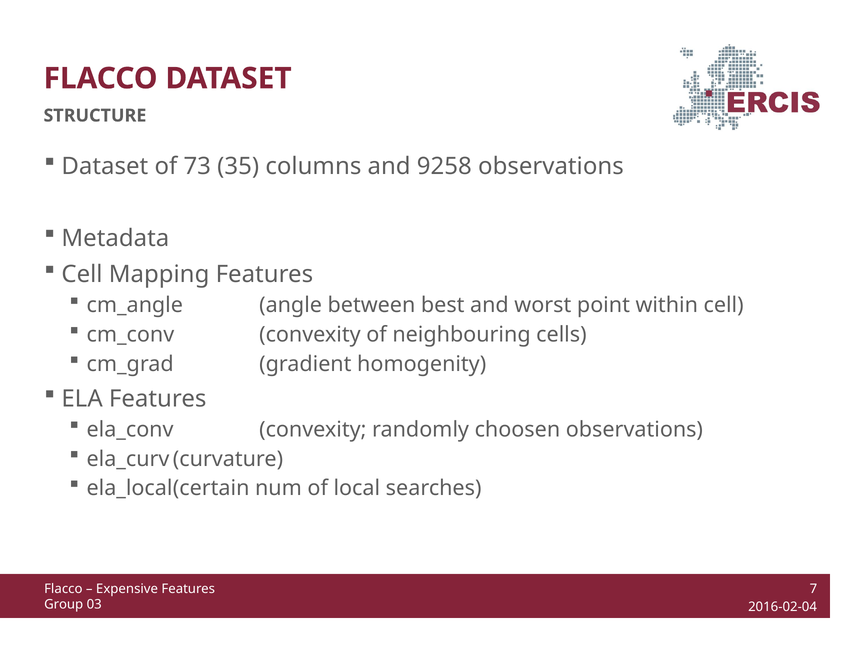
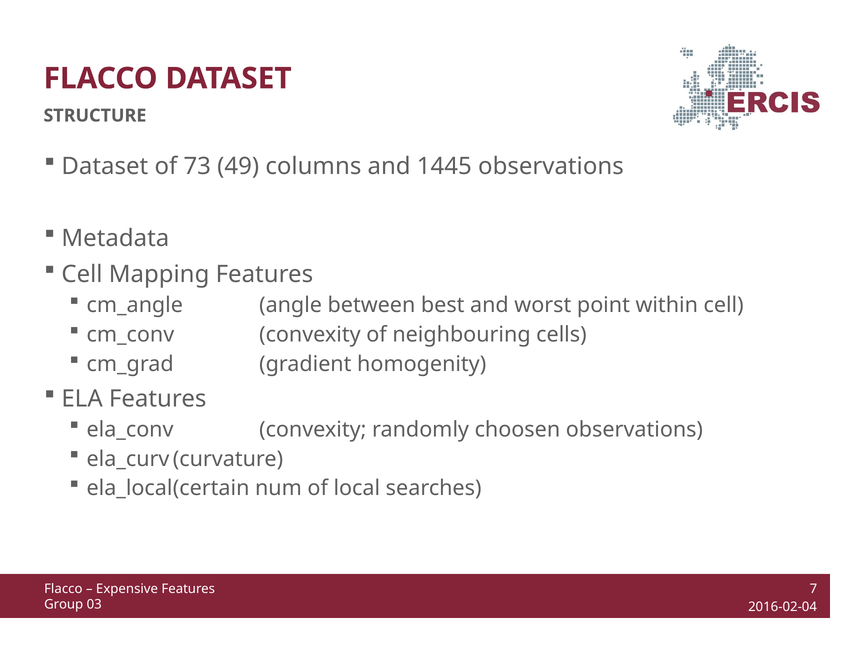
35: 35 -> 49 (238, 166)
9258: 9258 -> 1445 (444, 166)
